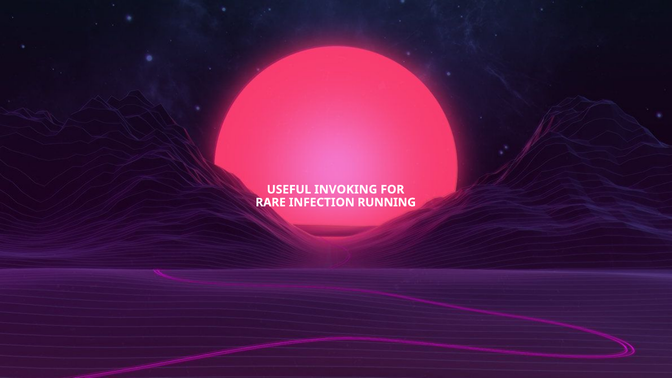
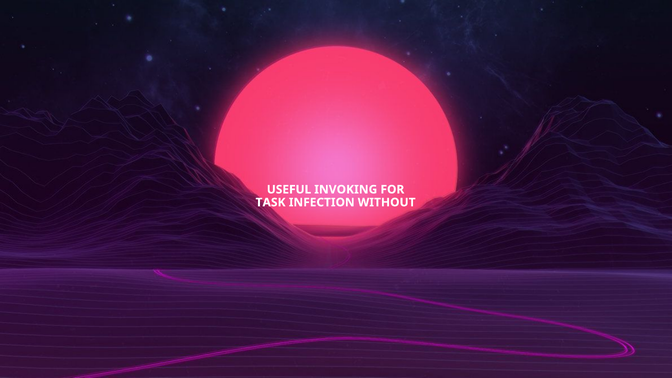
RARE: RARE -> TASK (271, 202)
RUNNING: RUNNING -> WITHOUT (387, 202)
